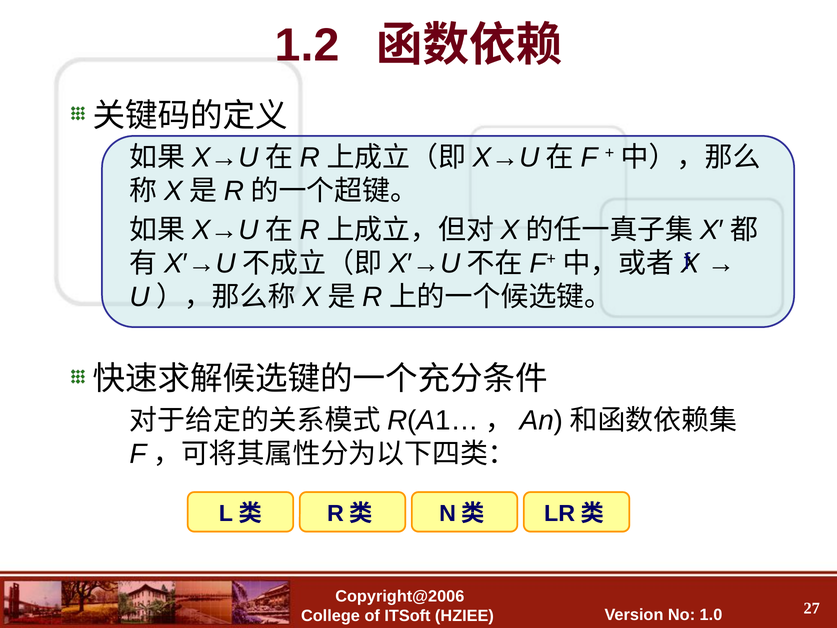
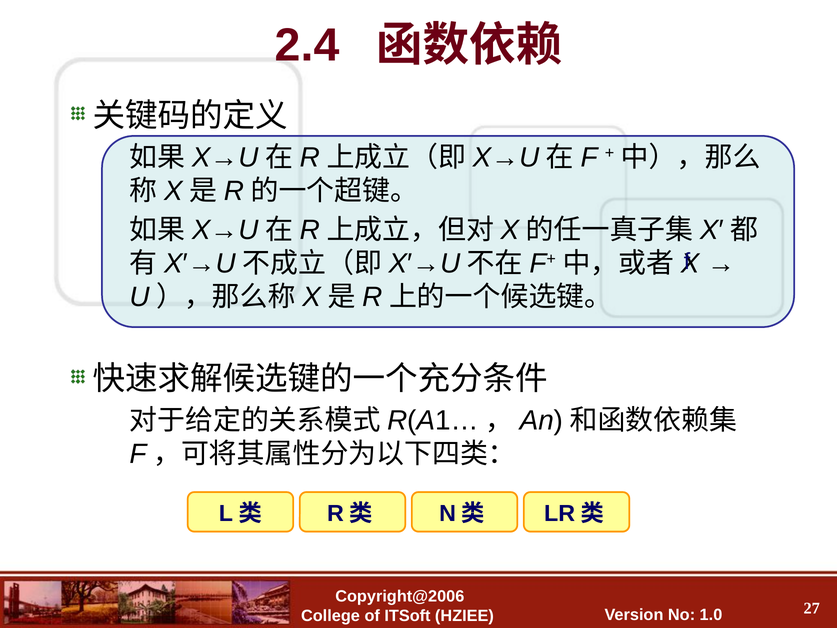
1.2: 1.2 -> 2.4 (307, 45)
